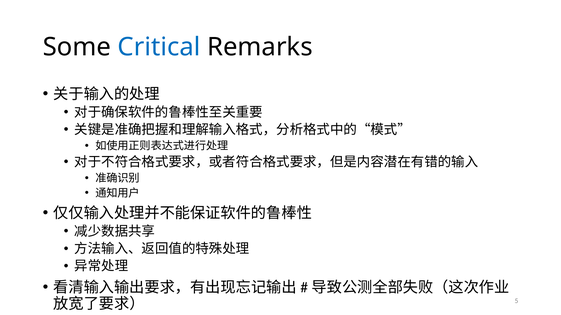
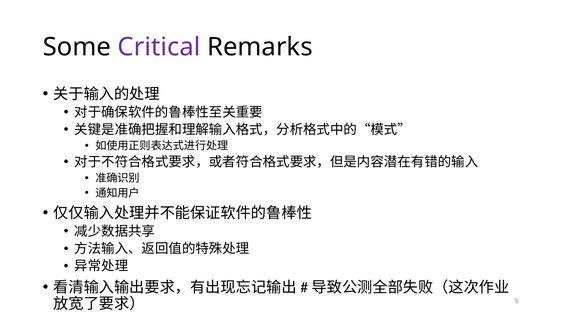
Critical colour: blue -> purple (159, 47)
